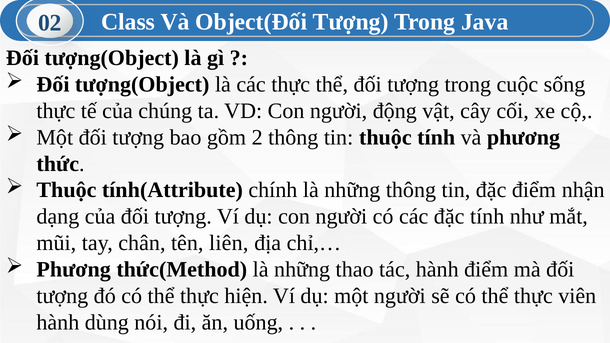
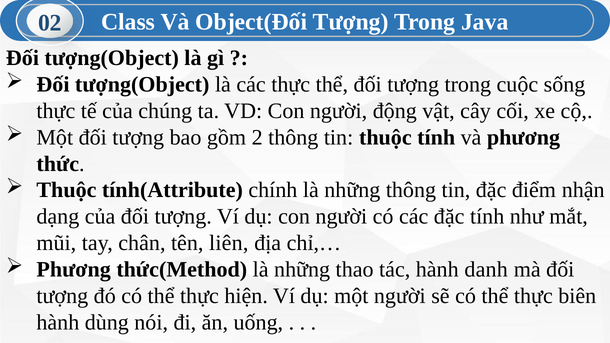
hành điểm: điểm -> danh (486, 270)
viên: viên -> biên (577, 296)
